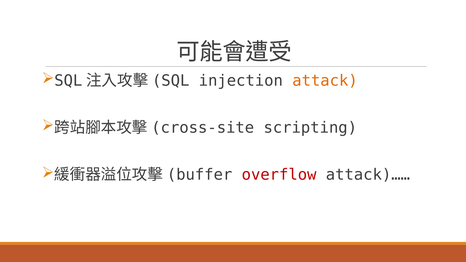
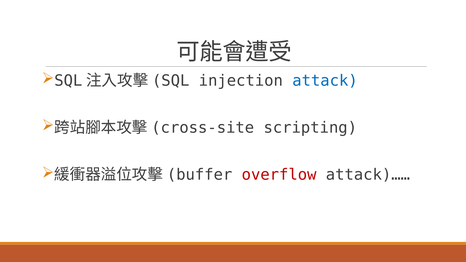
attack colour: orange -> blue (325, 81)
